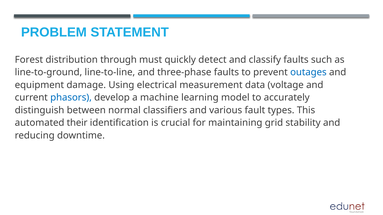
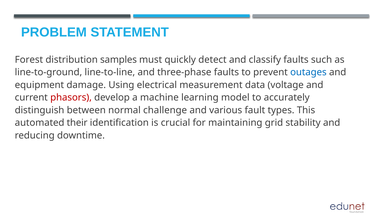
through: through -> samples (119, 60)
phasors colour: blue -> red (71, 98)
classifiers: classifiers -> challenge (165, 110)
